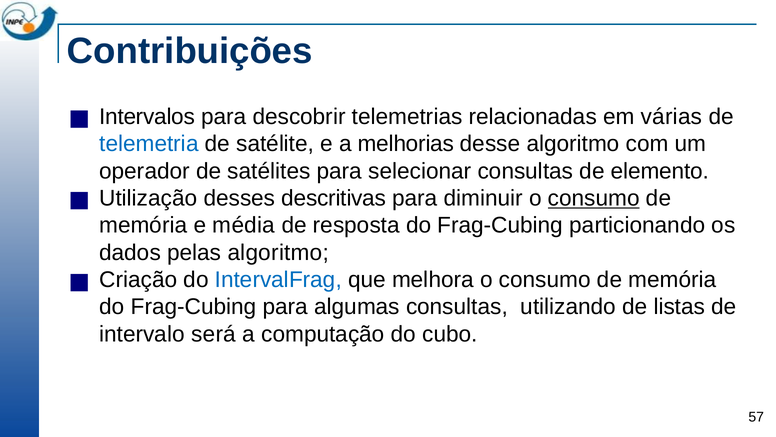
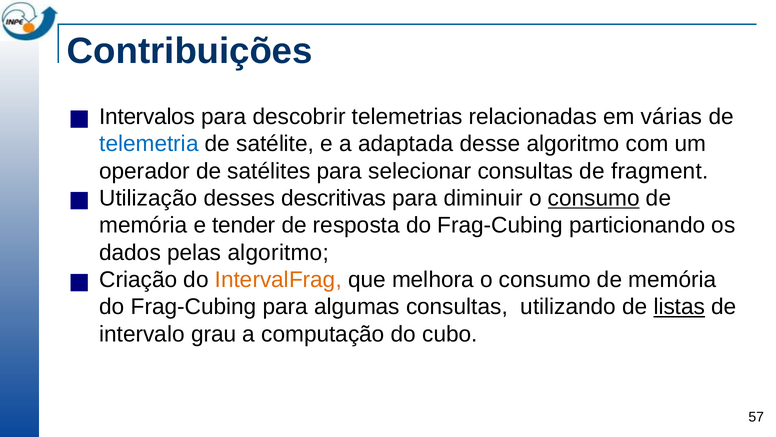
melhorias: melhorias -> adaptada (406, 144)
elemento: elemento -> fragment (660, 171)
média: média -> tender (244, 225)
IntervalFrag colour: blue -> orange (278, 279)
listas underline: none -> present (679, 307)
será: será -> grau (214, 334)
